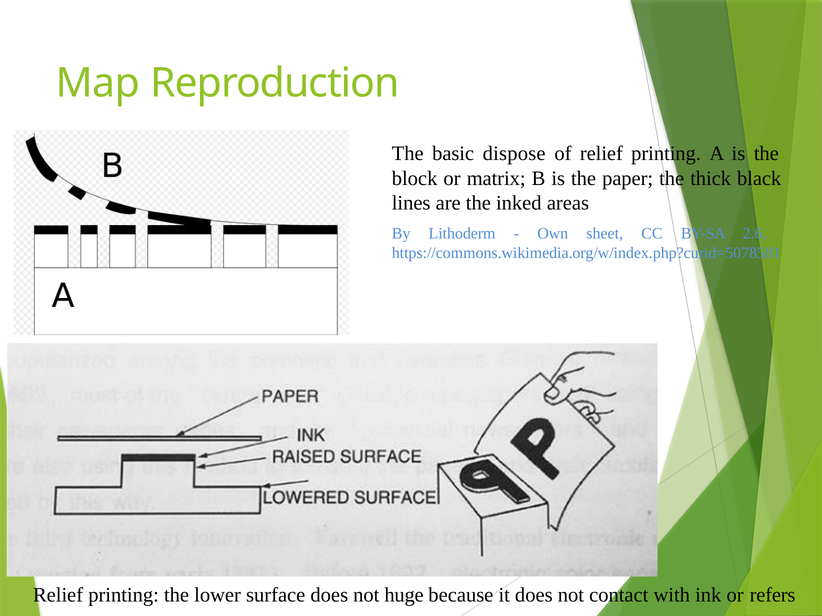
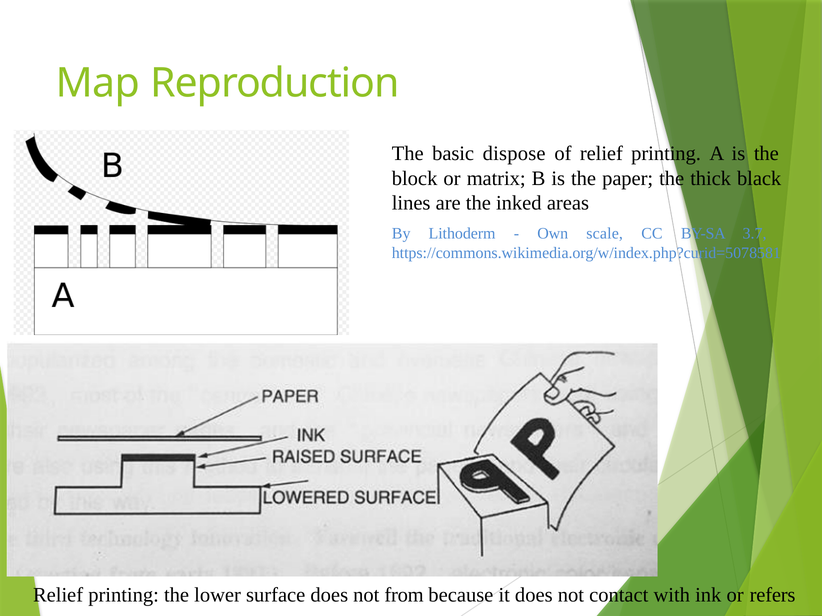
sheet: sheet -> scale (605, 234)
2.6: 2.6 -> 3.7 (755, 234)
huge: huge -> from (404, 595)
